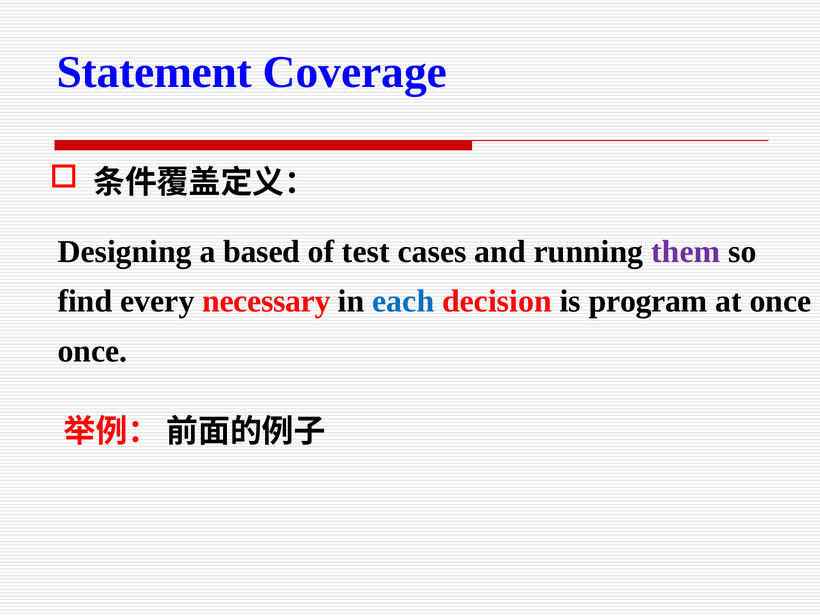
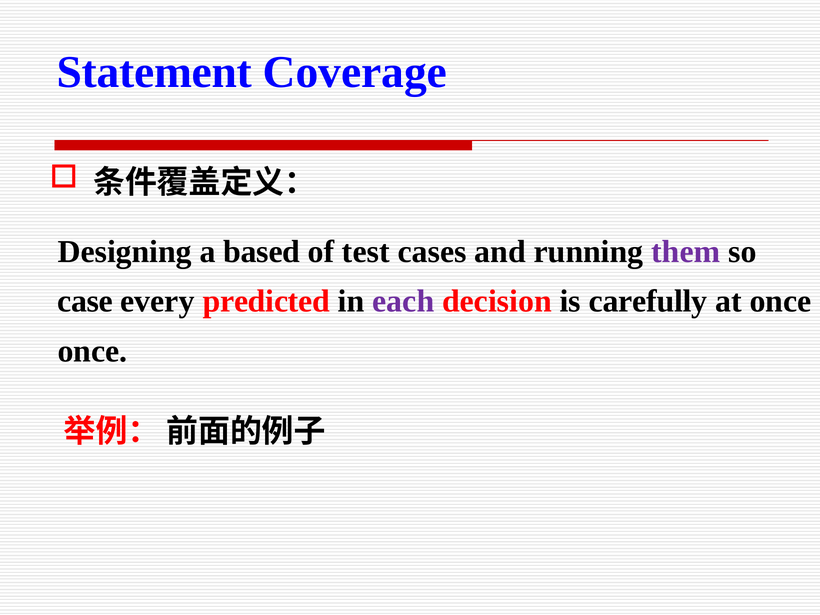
find: find -> case (85, 301)
necessary: necessary -> predicted (266, 301)
each colour: blue -> purple (403, 301)
program: program -> carefully (648, 301)
